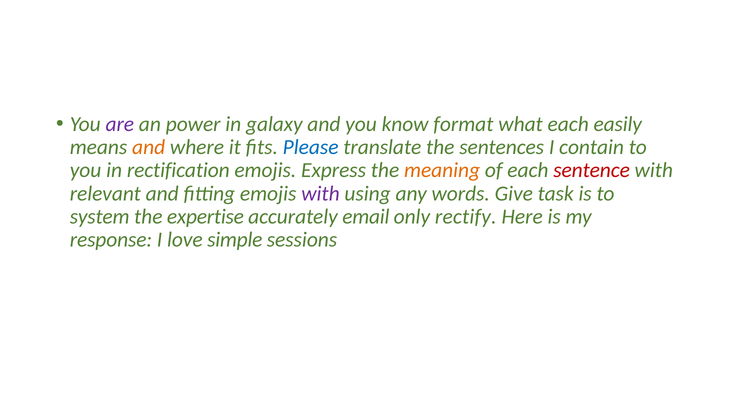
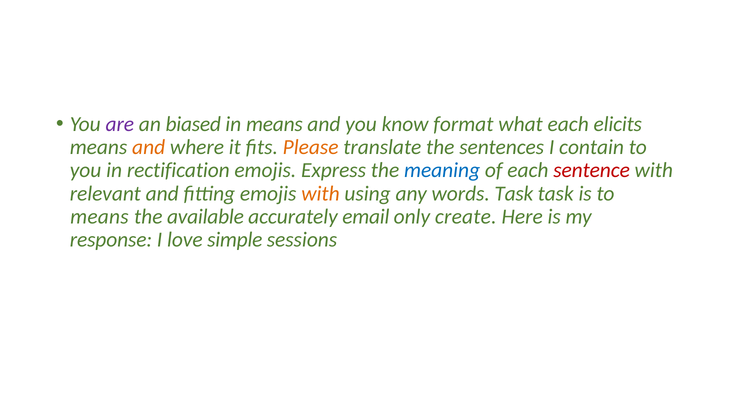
power: power -> biased (193, 124)
in galaxy: galaxy -> means (274, 124)
easily: easily -> elicits (618, 124)
Please colour: blue -> orange (311, 147)
meaning colour: orange -> blue (442, 171)
with colour: purple -> orange (320, 194)
words Give: Give -> Task (514, 194)
system: system -> means (99, 217)
expertise: expertise -> available (205, 217)
rectify: rectify -> create (466, 217)
